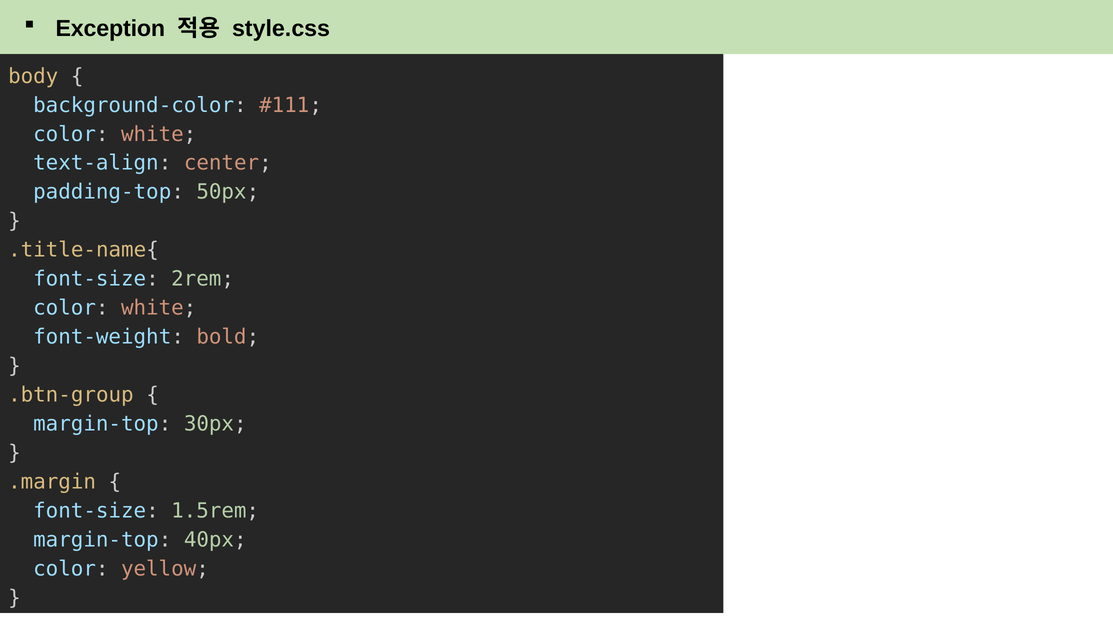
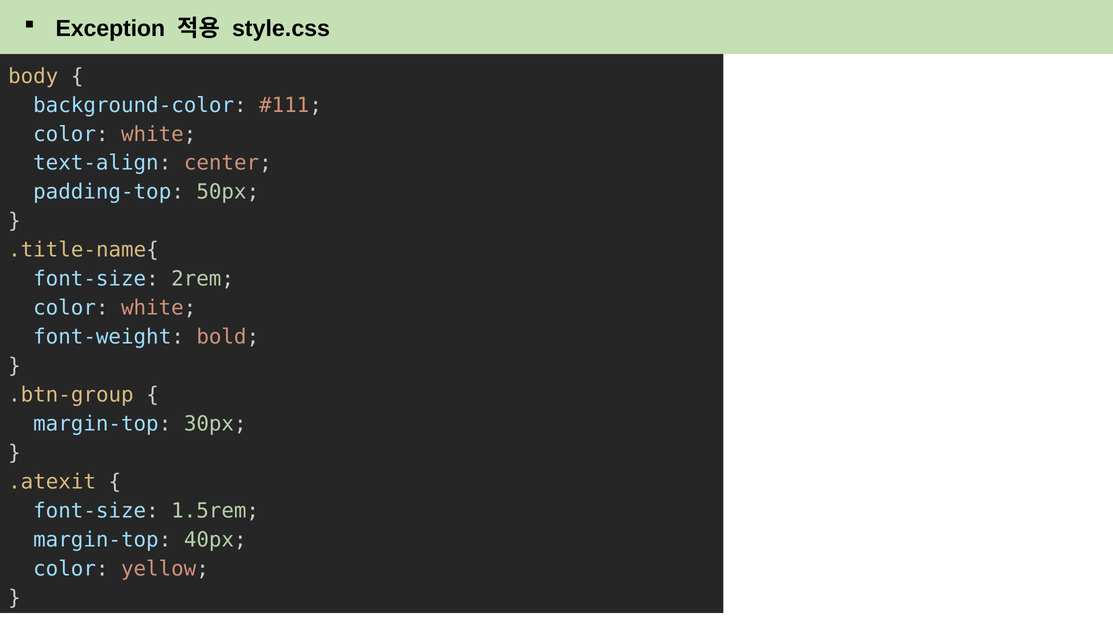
.margin: .margin -> .atexit (52, 482)
